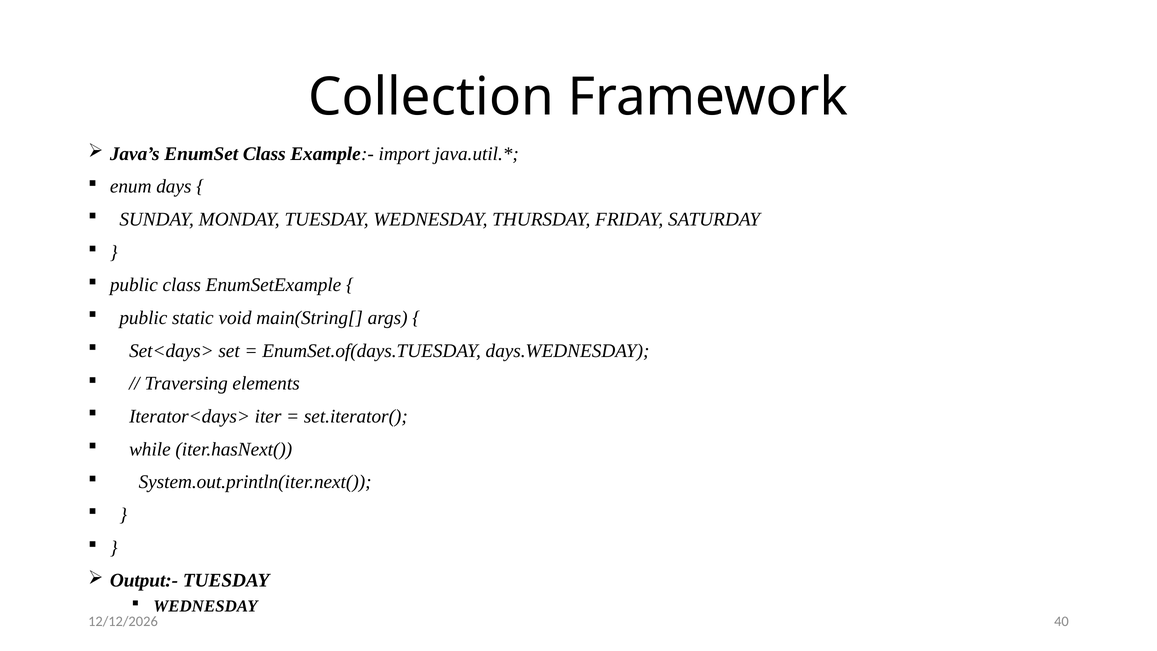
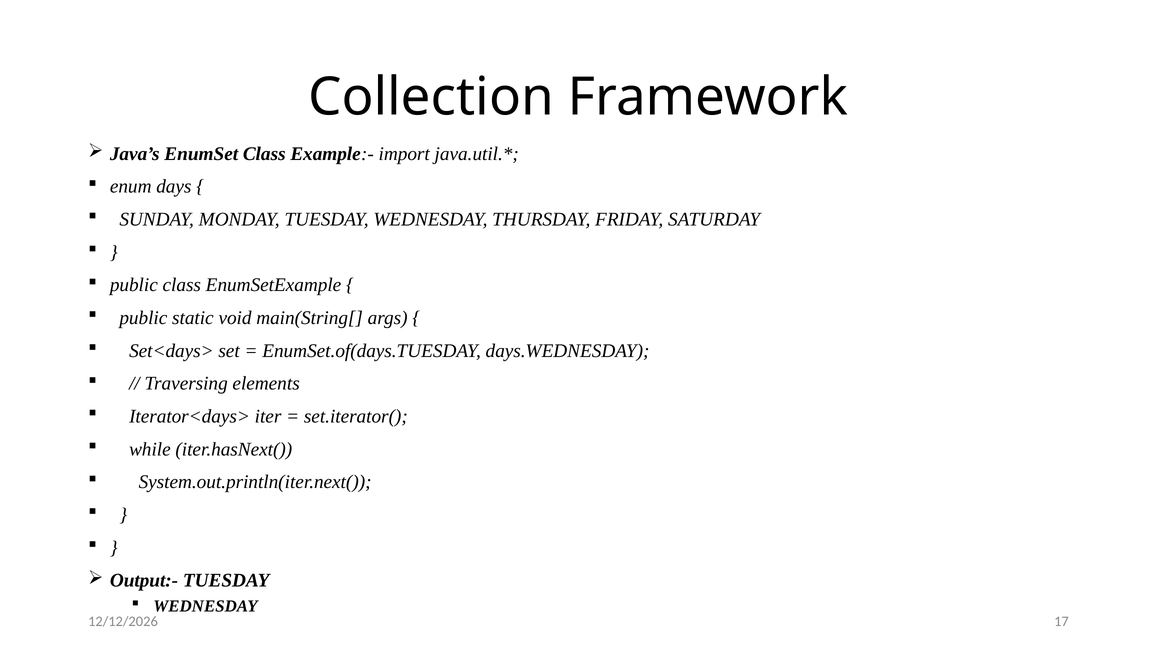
40: 40 -> 17 (1061, 621)
